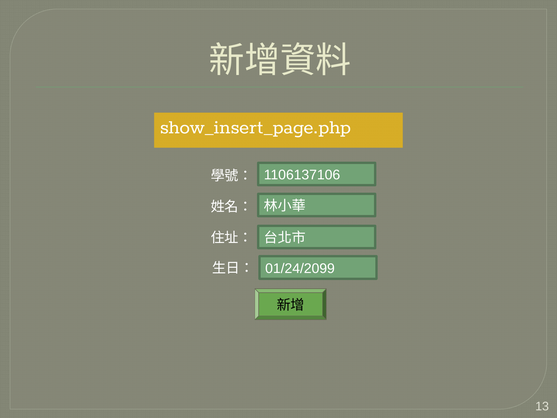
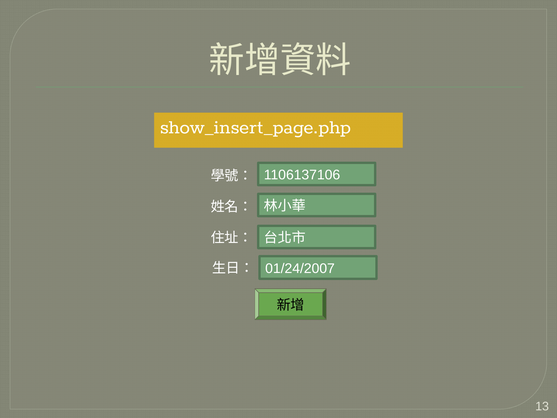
01/24/2099: 01/24/2099 -> 01/24/2007 (300, 268)
